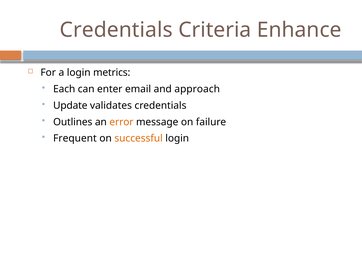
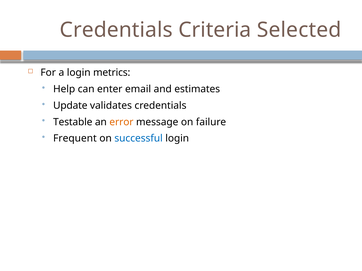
Enhance: Enhance -> Selected (299, 30)
Each: Each -> Help (64, 89)
approach: approach -> estimates (197, 89)
Outlines: Outlines -> Testable (73, 122)
successful colour: orange -> blue (139, 139)
